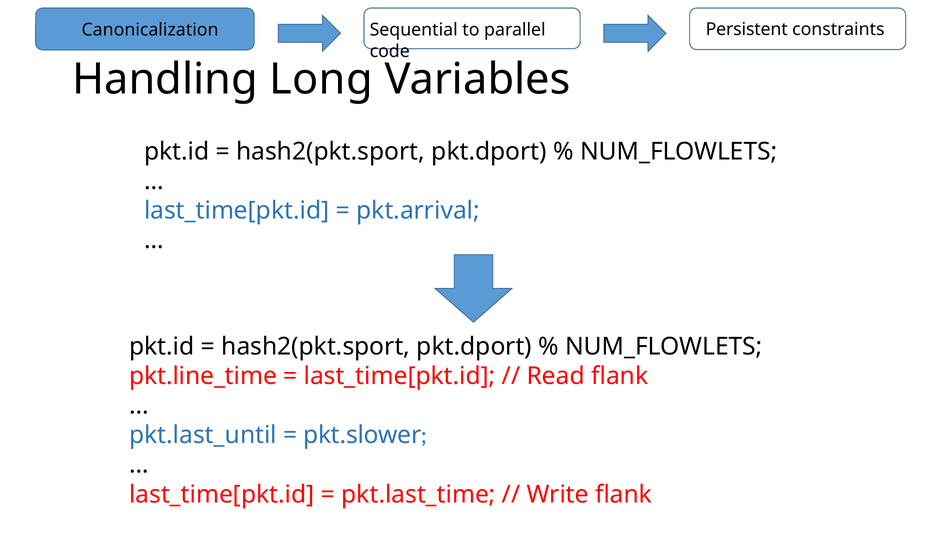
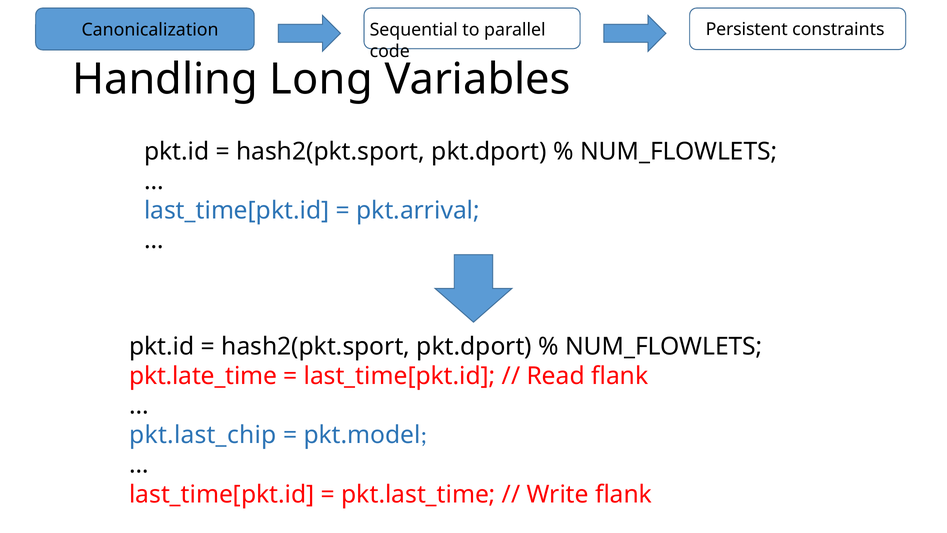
pkt.line_time: pkt.line_time -> pkt.late_time (203, 376)
pkt.last_until: pkt.last_until -> pkt.last_chip (203, 435)
pkt.slower: pkt.slower -> pkt.model (362, 435)
